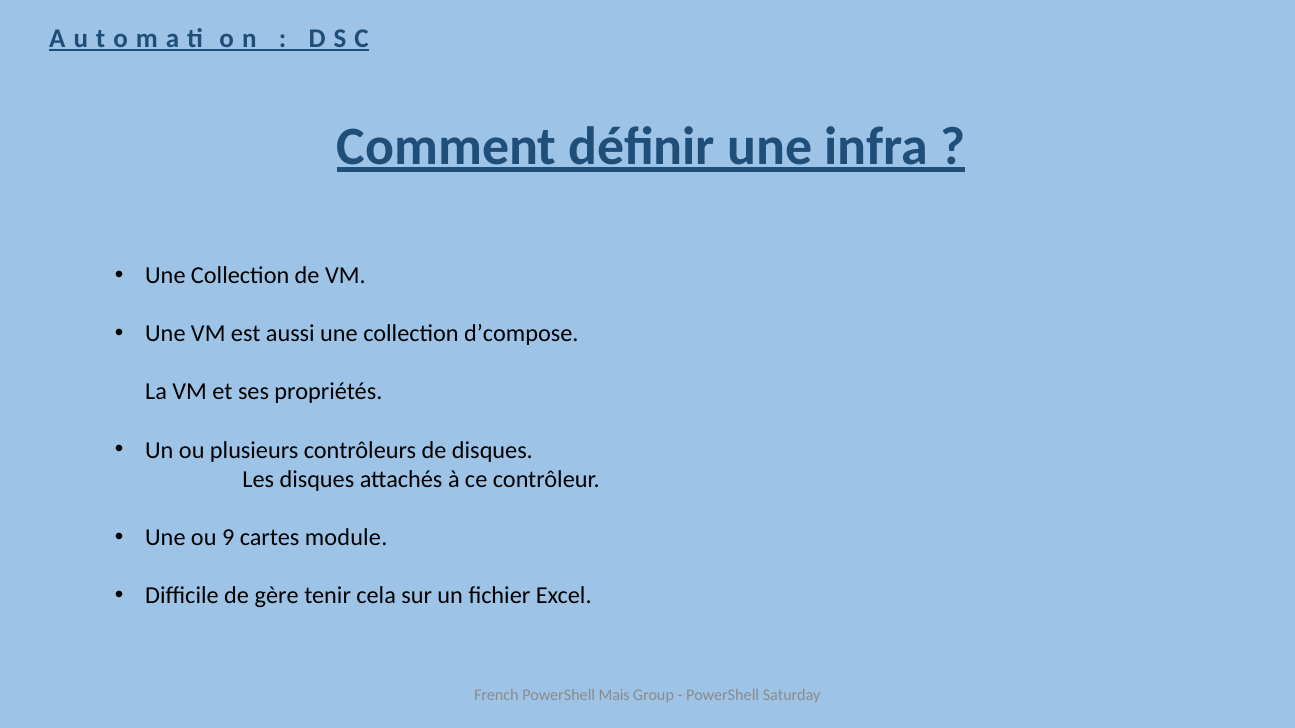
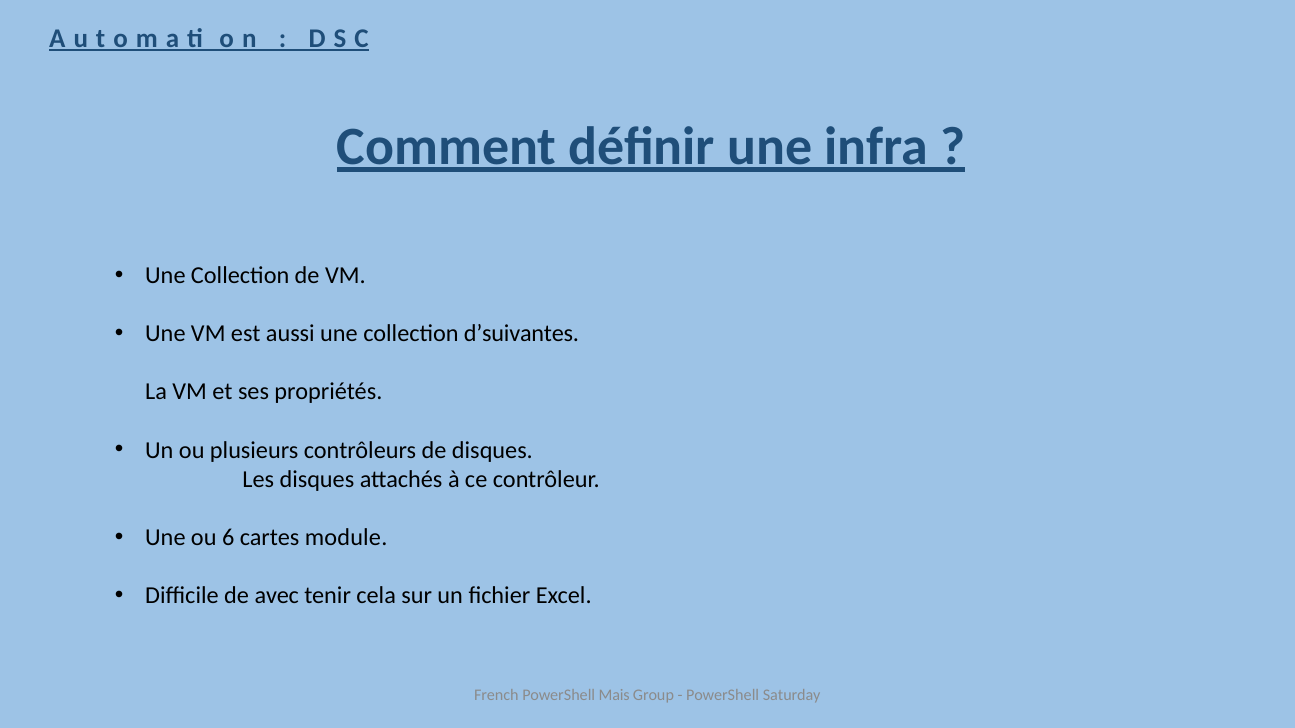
d’compose: d’compose -> d’suivantes (521, 334)
9: 9 -> 6 (228, 538)
gère: gère -> avec (277, 596)
